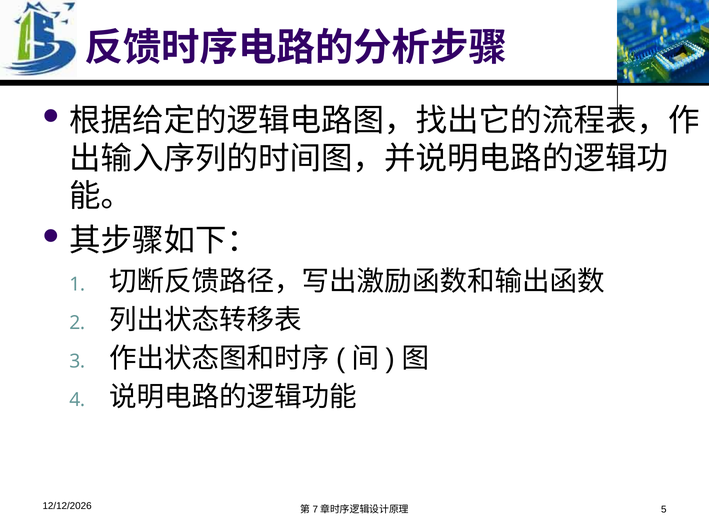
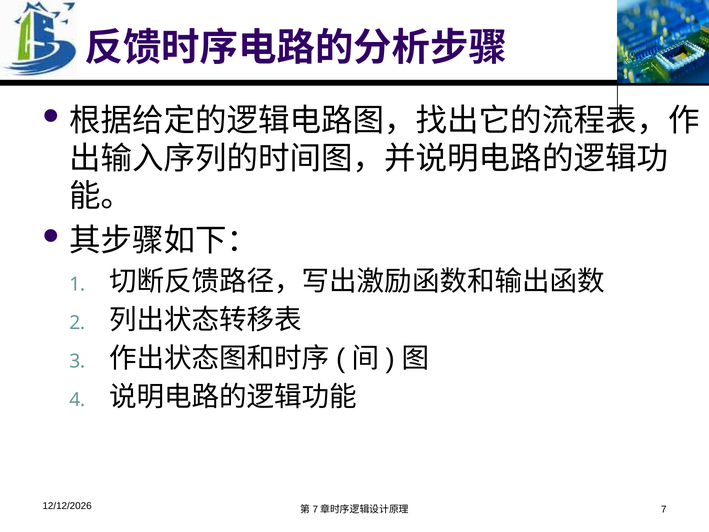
5: 5 -> 7 (664, 509)
